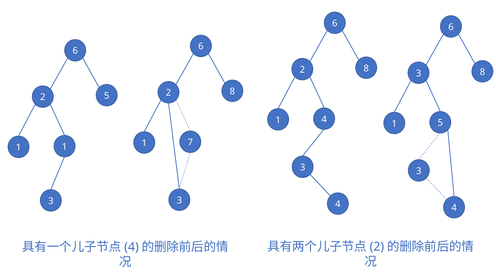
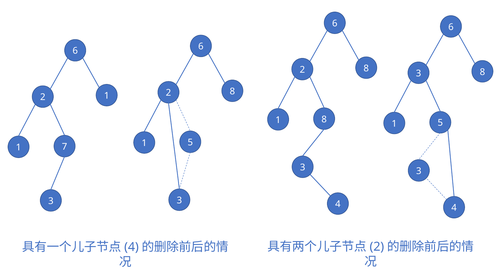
2 5: 5 -> 1 (107, 96)
1 4: 4 -> 8 (324, 119)
7: 7 -> 5 (190, 142)
1 1: 1 -> 7 (65, 147)
